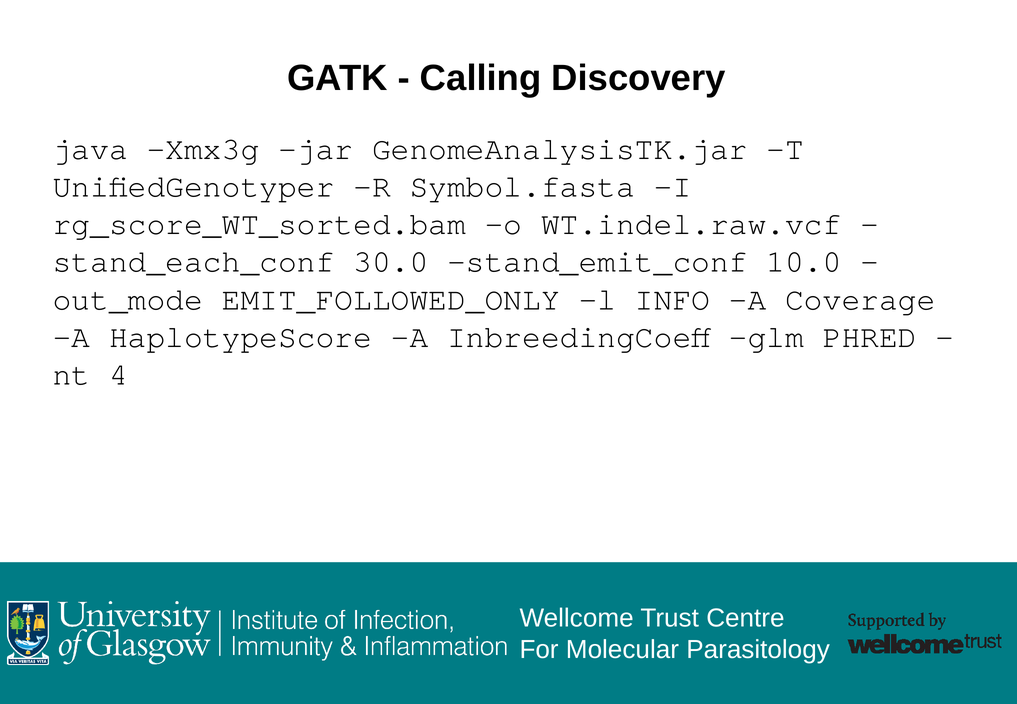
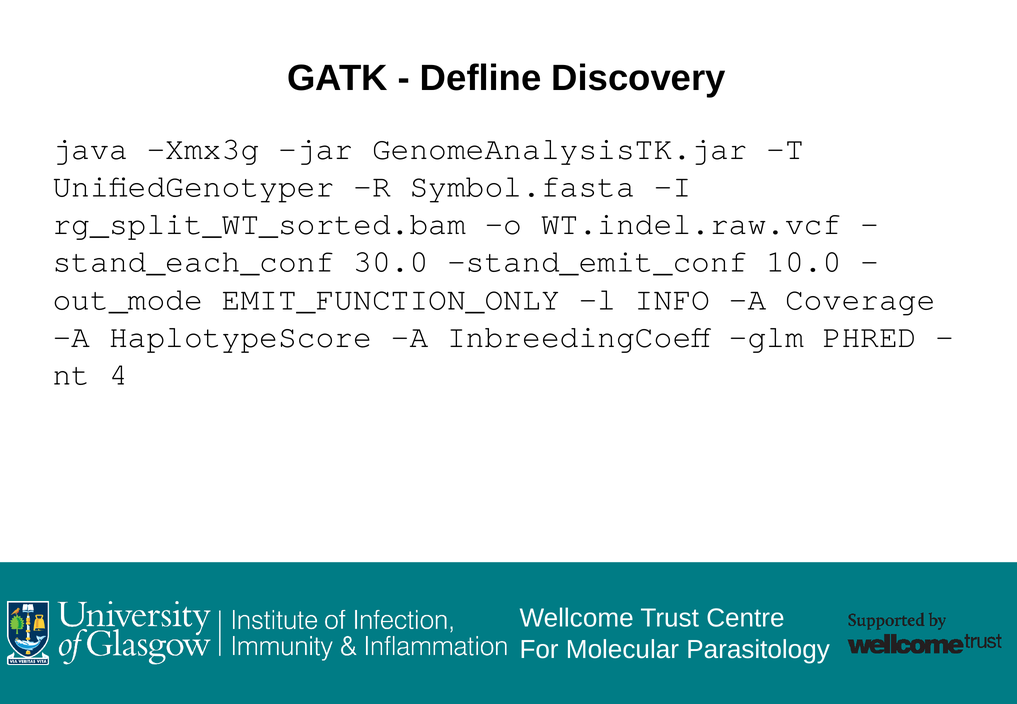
Calling: Calling -> Defline (481, 78)
rg_score_WT_sorted.bam: rg_score_WT_sorted.bam -> rg_split_WT_sorted.bam (259, 224)
EMIT_FOLLOWED_ONLY: EMIT_FOLLOWED_ONLY -> EMIT_FUNCTION_ONLY (391, 299)
